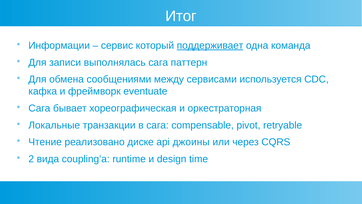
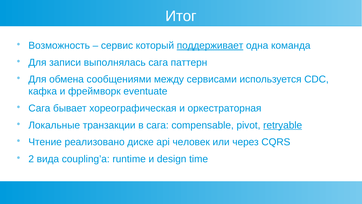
Информации: Информации -> Возможность (59, 45)
retryable underline: none -> present (283, 125)
джоины: джоины -> человек (191, 142)
